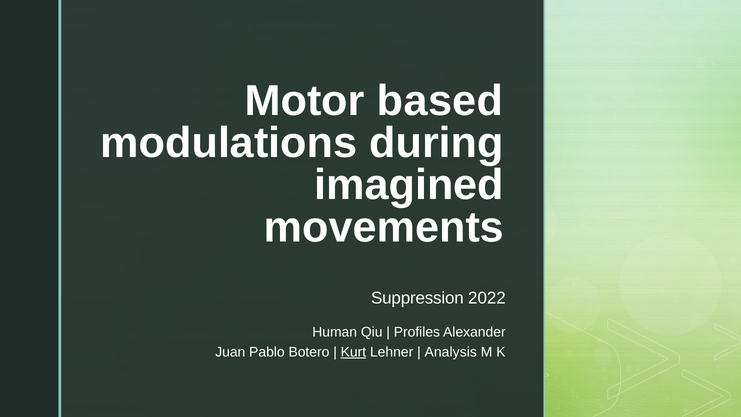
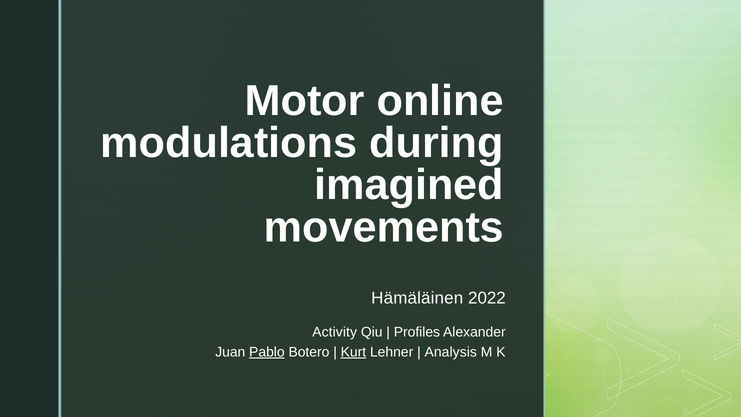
based: based -> online (440, 101)
Suppression: Suppression -> Hämäläinen (417, 298)
Human: Human -> Activity (335, 332)
Pablo underline: none -> present (267, 352)
